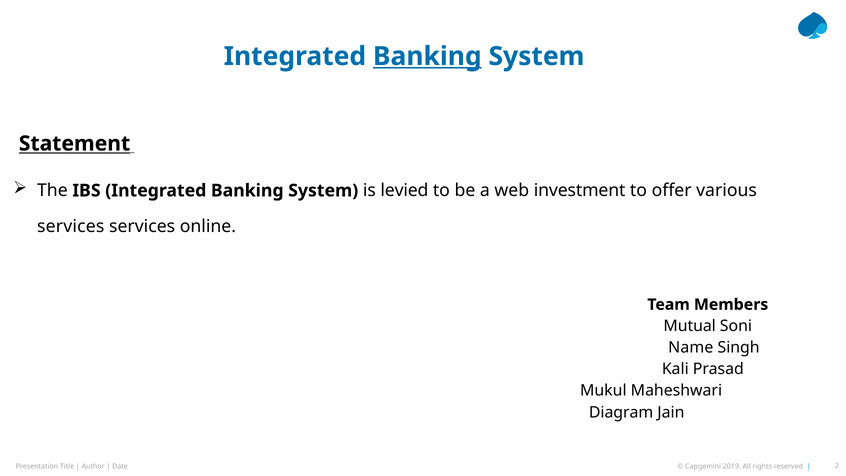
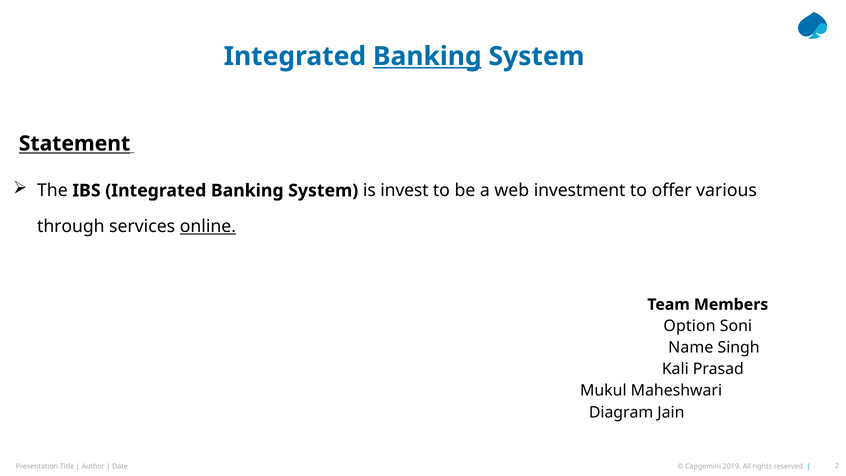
levied: levied -> invest (404, 191)
services: services -> through (71, 227)
online underline: none -> present (208, 227)
Mutual: Mutual -> Option (690, 326)
